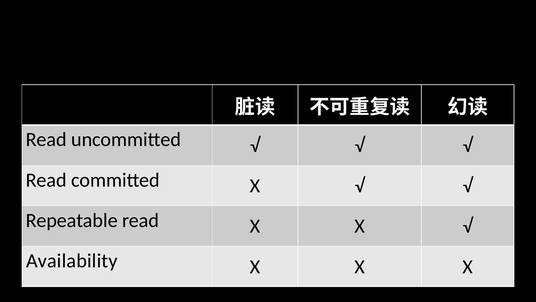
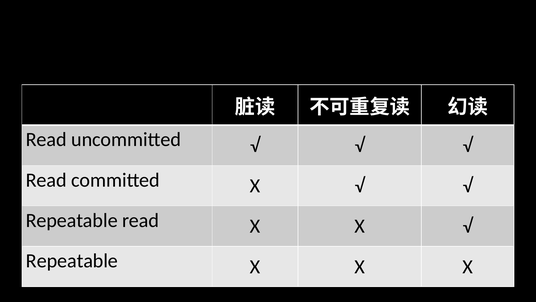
Availability: Availability -> Repeatable (72, 260)
